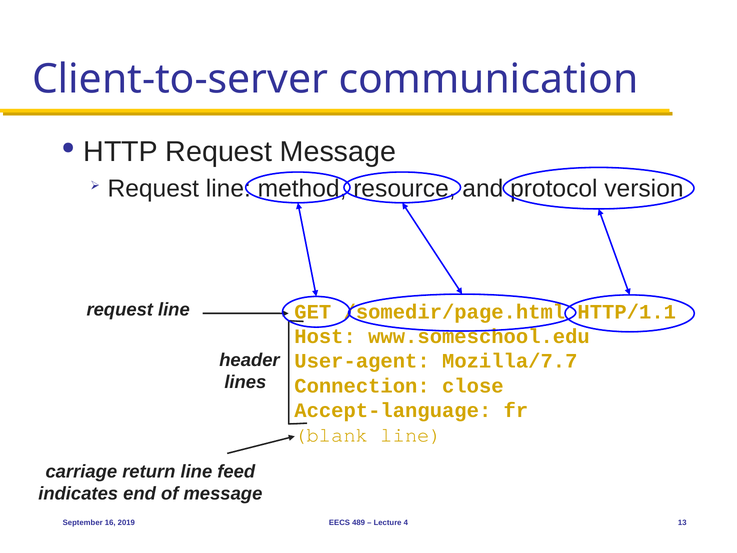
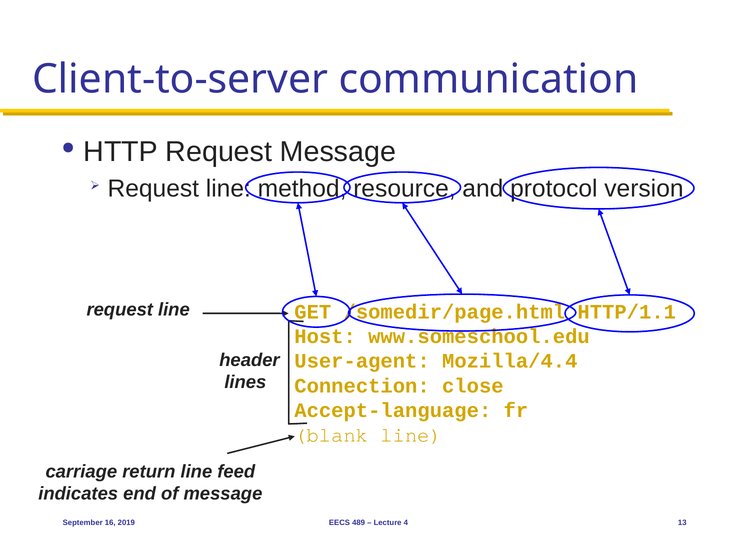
Mozilla/7.7: Mozilla/7.7 -> Mozilla/4.4 (510, 361)
